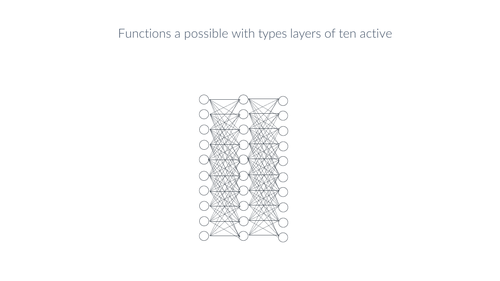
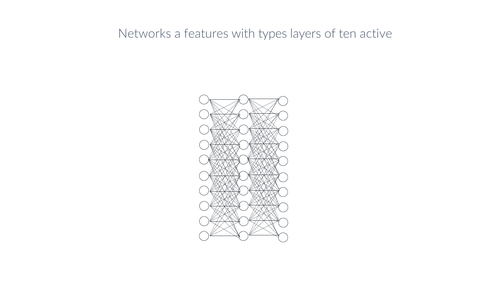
Functions: Functions -> Networks (145, 34)
possible: possible -> features (206, 34)
